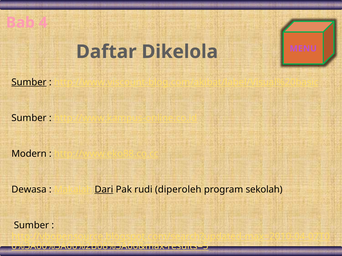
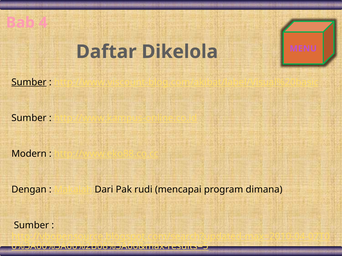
Dewasa: Dewasa -> Dengan (29, 190)
Dari underline: present -> none (104, 190)
diperoleh: diperoleh -> mencapai (178, 190)
sekolah: sekolah -> dimana (264, 190)
